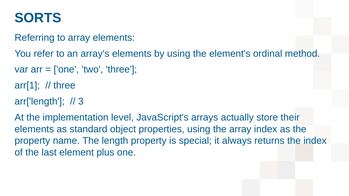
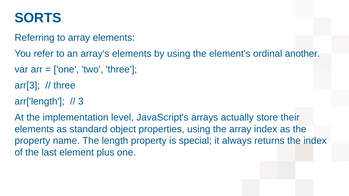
method: method -> another (302, 54)
arr[1: arr[1 -> arr[3 (27, 86)
